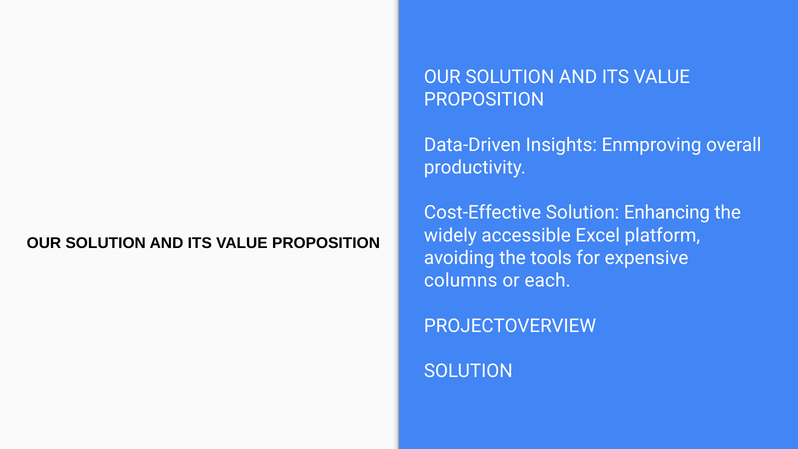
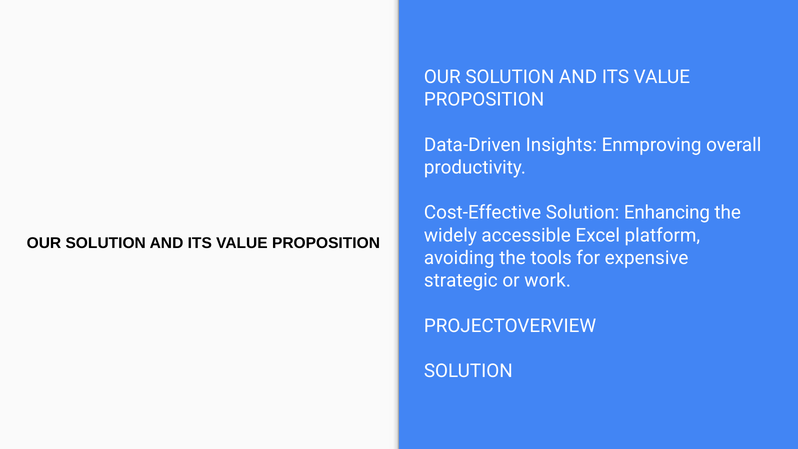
columns: columns -> strategic (461, 281)
each: each -> work (548, 281)
